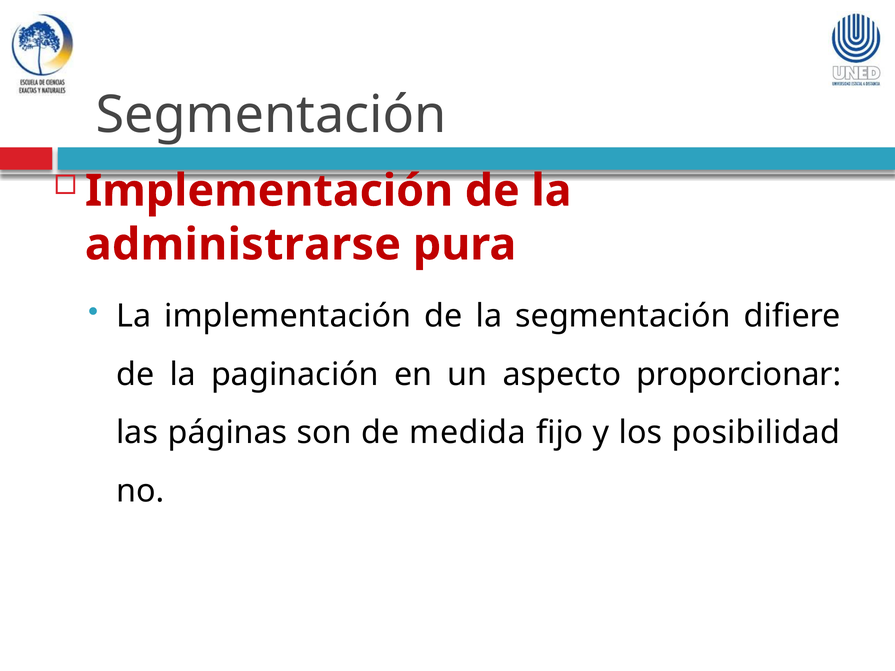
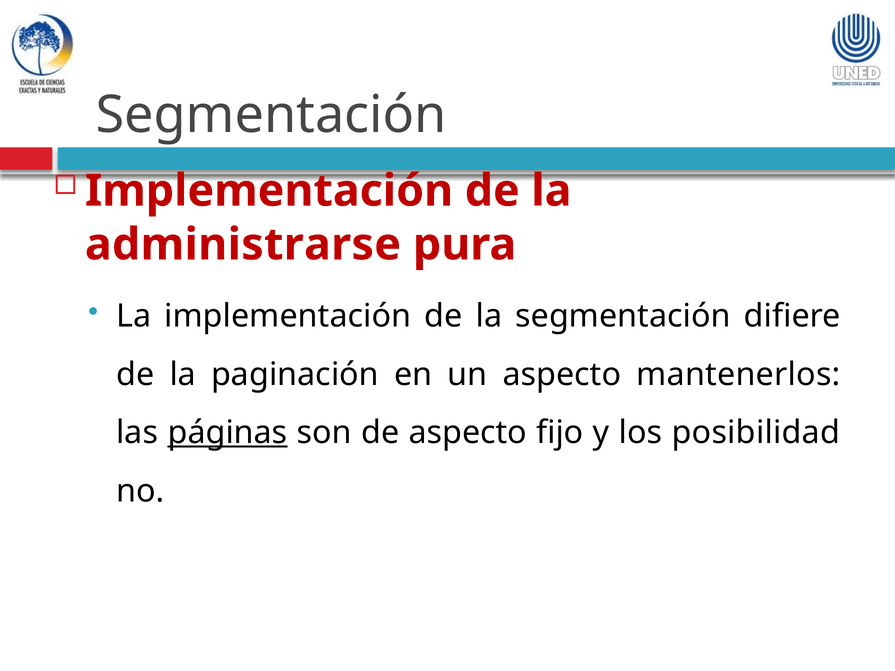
proporcionar: proporcionar -> mantenerlos (738, 375)
páginas underline: none -> present (228, 433)
de medida: medida -> aspecto (468, 433)
